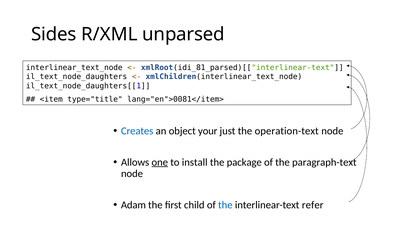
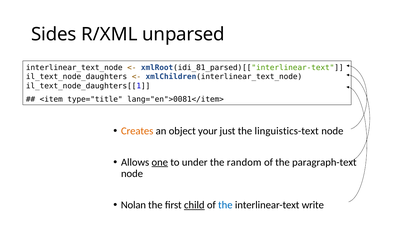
Creates colour: blue -> orange (137, 131)
operation-text: operation-text -> linguistics-text (287, 131)
install: install -> under (195, 163)
package: package -> random (244, 163)
Adam: Adam -> Nolan (133, 205)
child underline: none -> present (194, 205)
refer: refer -> write (313, 205)
